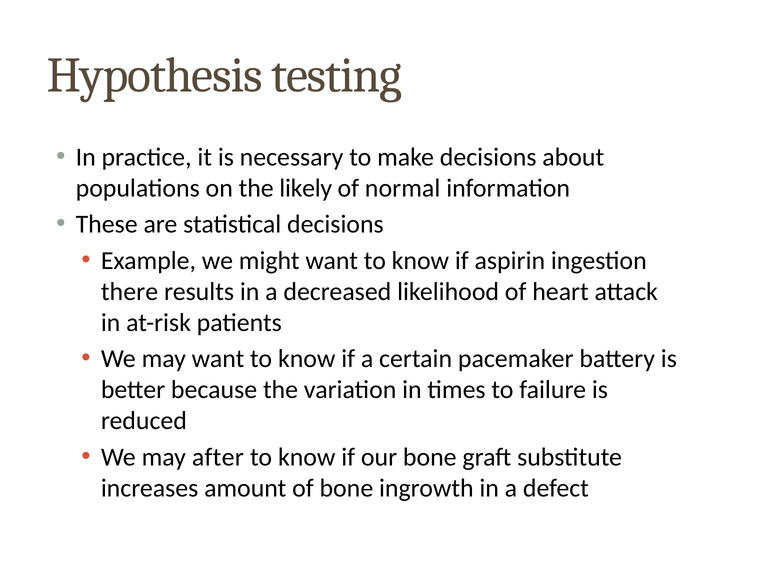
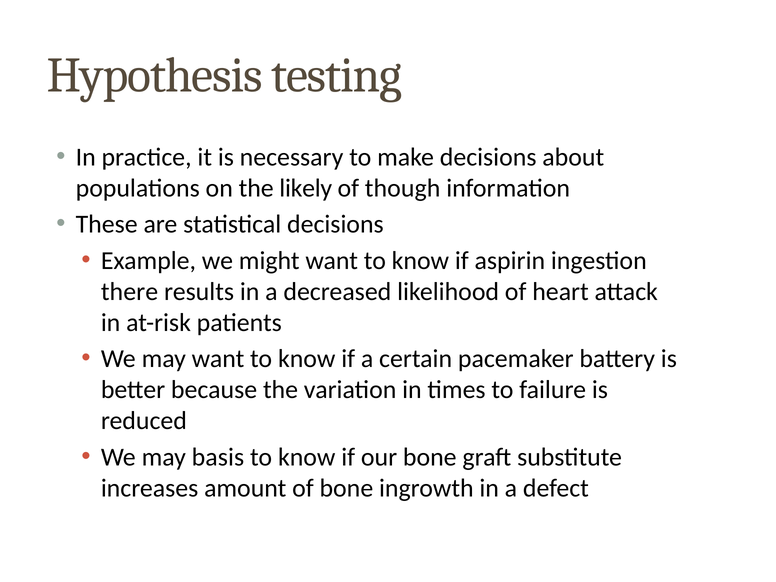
normal: normal -> though (403, 188)
after: after -> basis (218, 457)
